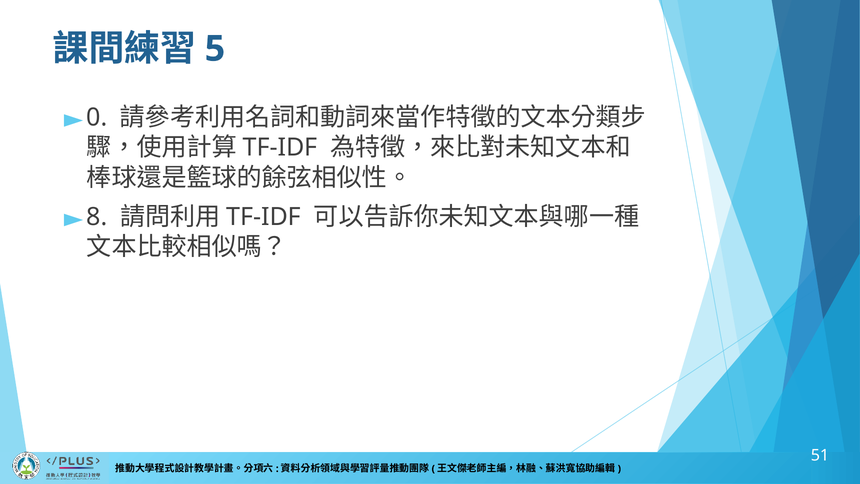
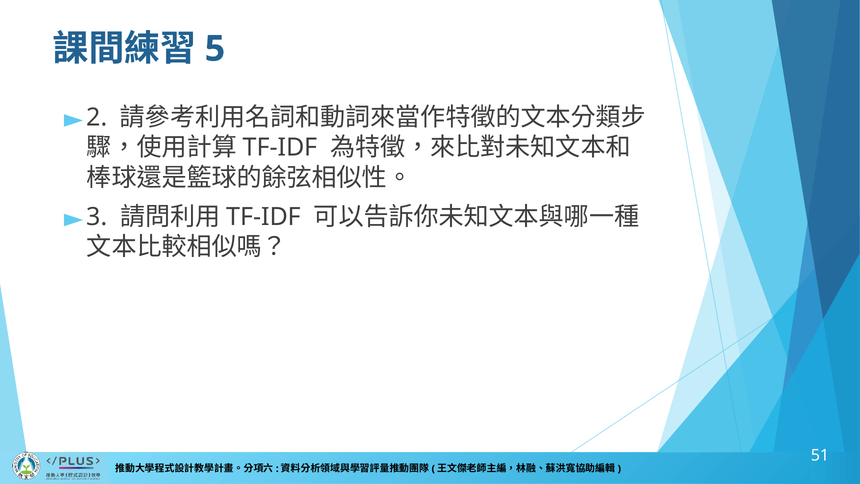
0: 0 -> 2 (97, 117)
8: 8 -> 3 (97, 217)
